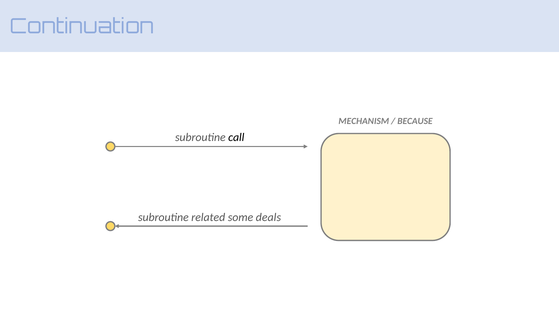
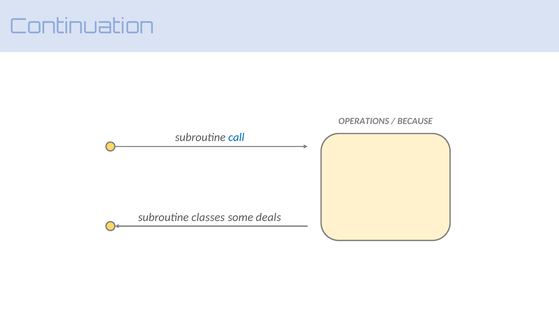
MECHANISM: MECHANISM -> OPERATIONS (364, 121)
call colour: black -> blue (236, 137)
related: related -> classes (208, 217)
